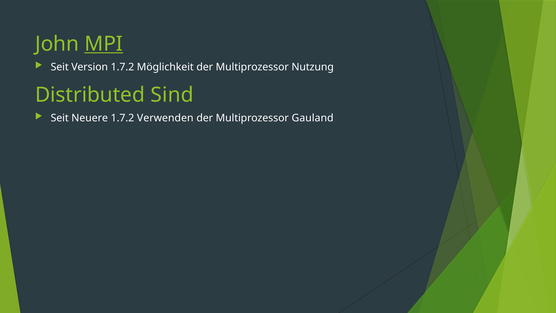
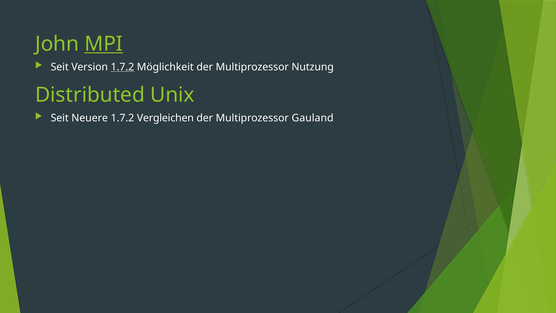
1.7.2 underline: none -> present (122, 67)
Sind: Sind -> Unix (172, 95)
Verwenden: Verwenden -> Vergleichen (165, 118)
